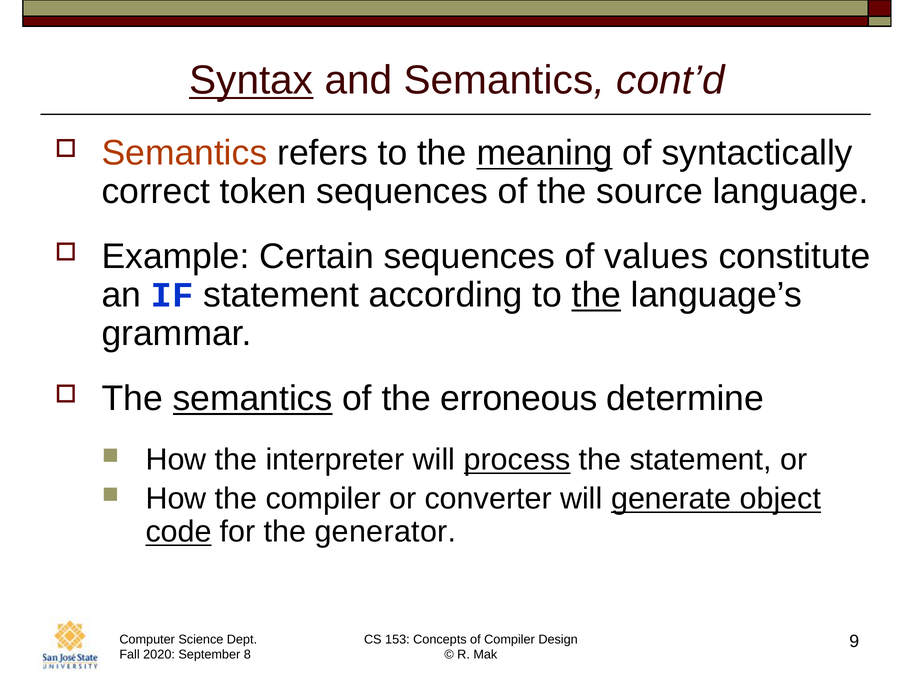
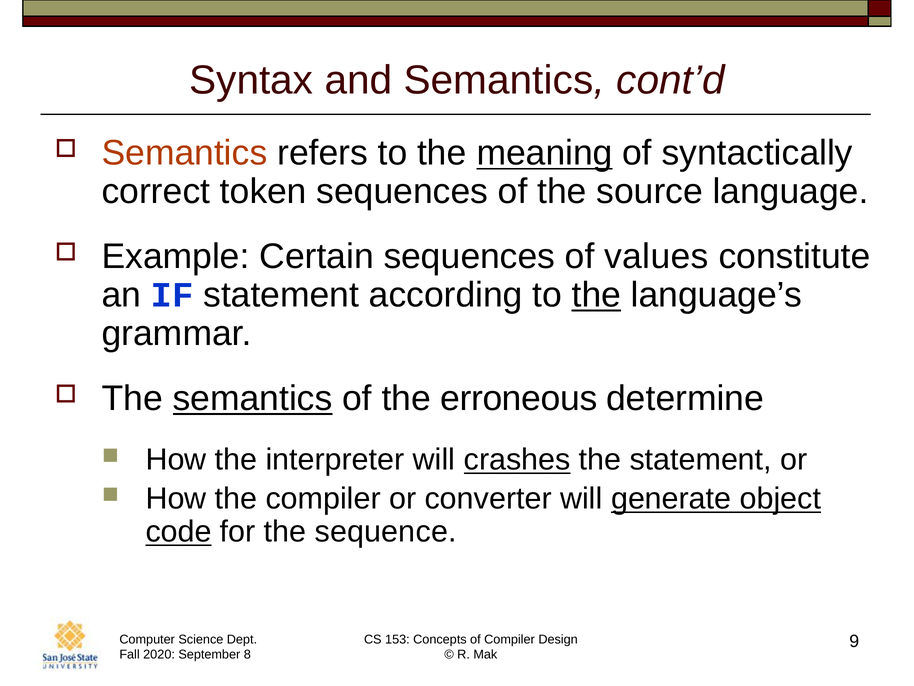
Syntax underline: present -> none (251, 80)
process: process -> crashes (517, 460)
generator: generator -> sequence (386, 531)
